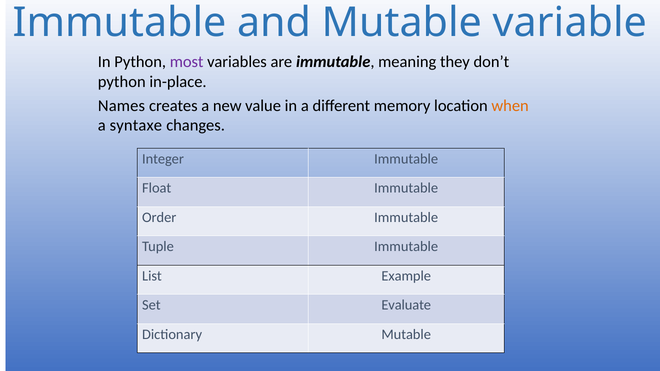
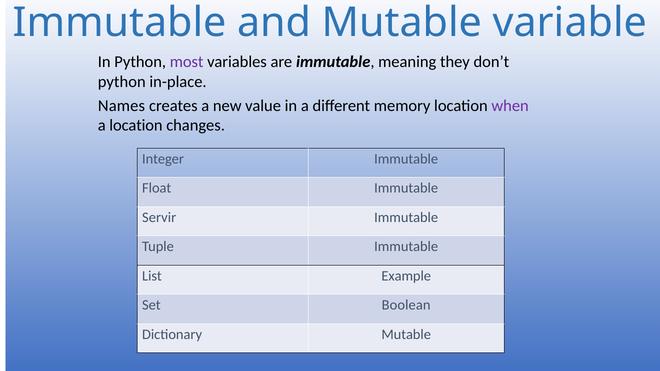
when colour: orange -> purple (510, 106)
a syntaxe: syntaxe -> location (136, 126)
Order: Order -> Servir (159, 218)
Evaluate: Evaluate -> Boolean (406, 305)
